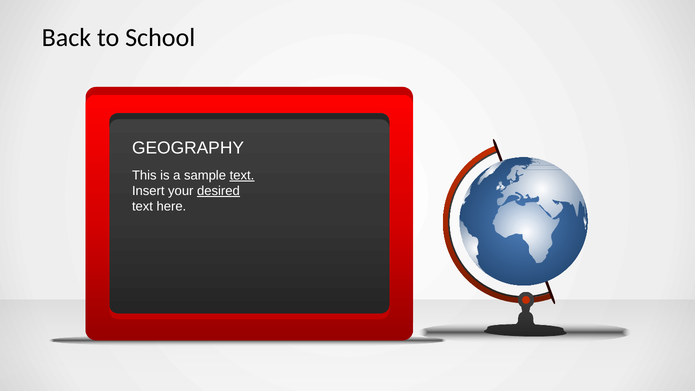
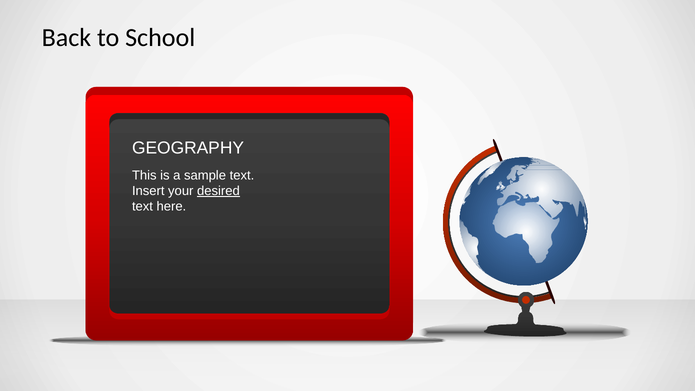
text underline: present -> none (242, 175)
